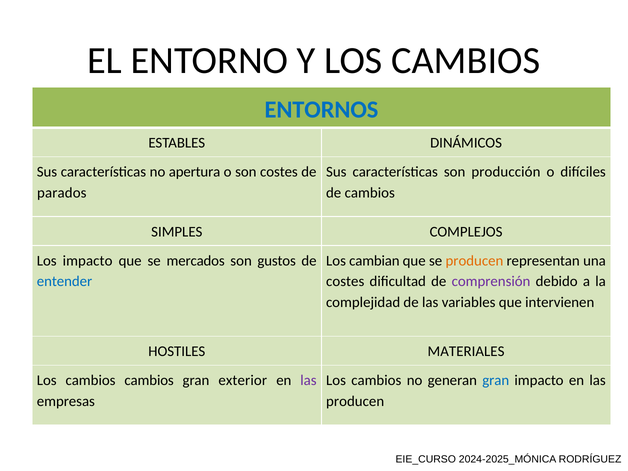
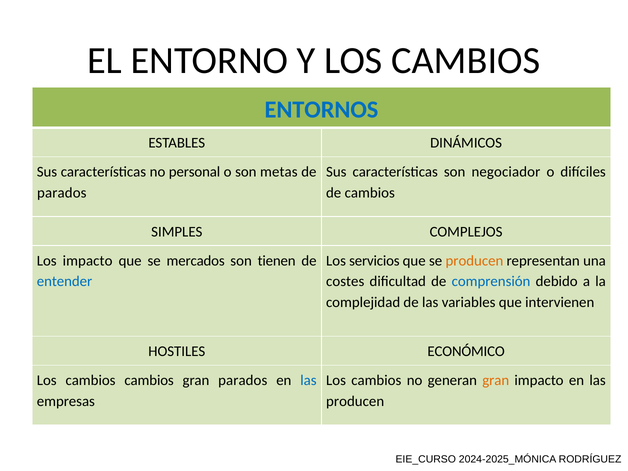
apertura: apertura -> personal (195, 172)
son costes: costes -> metas (279, 172)
producción: producción -> negociador (506, 172)
gustos: gustos -> tienen (277, 261)
cambian: cambian -> servicios (374, 261)
comprensión colour: purple -> blue (491, 281)
MATERIALES: MATERIALES -> ECONÓMICO (466, 351)
gran exterior: exterior -> parados (243, 380)
las colour: purple -> blue (308, 380)
gran colour: blue -> orange (496, 380)
